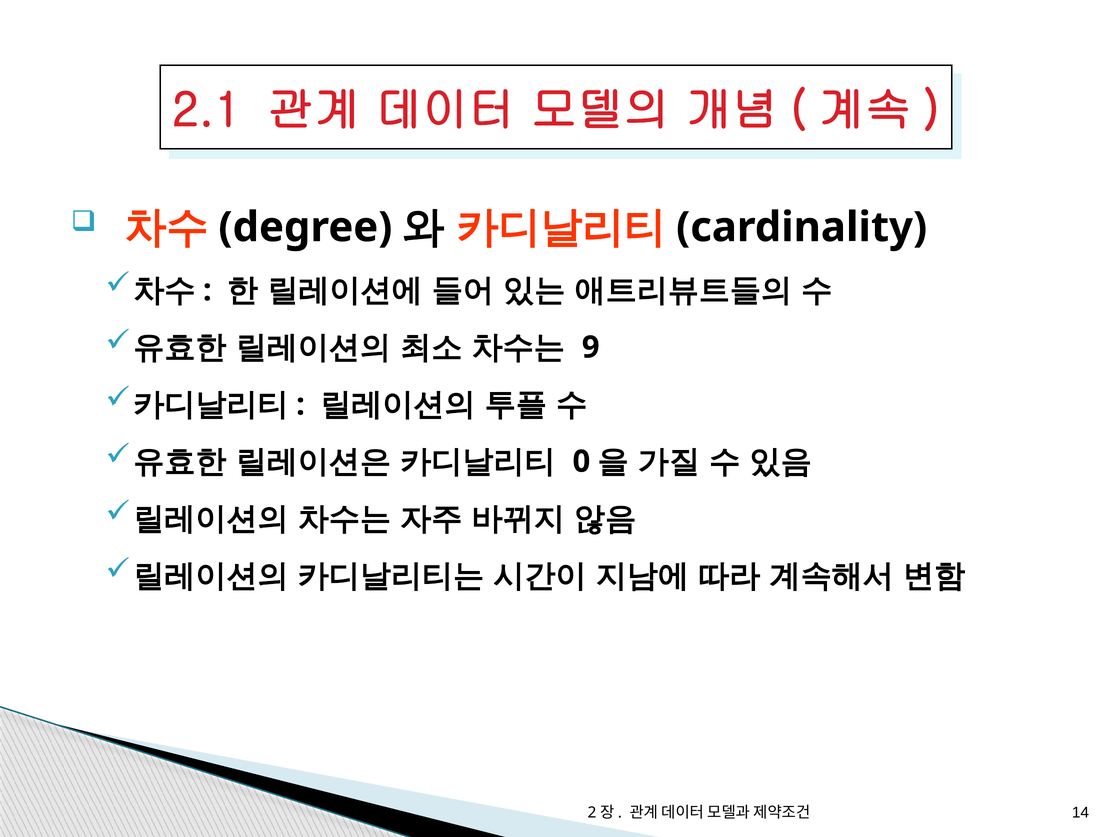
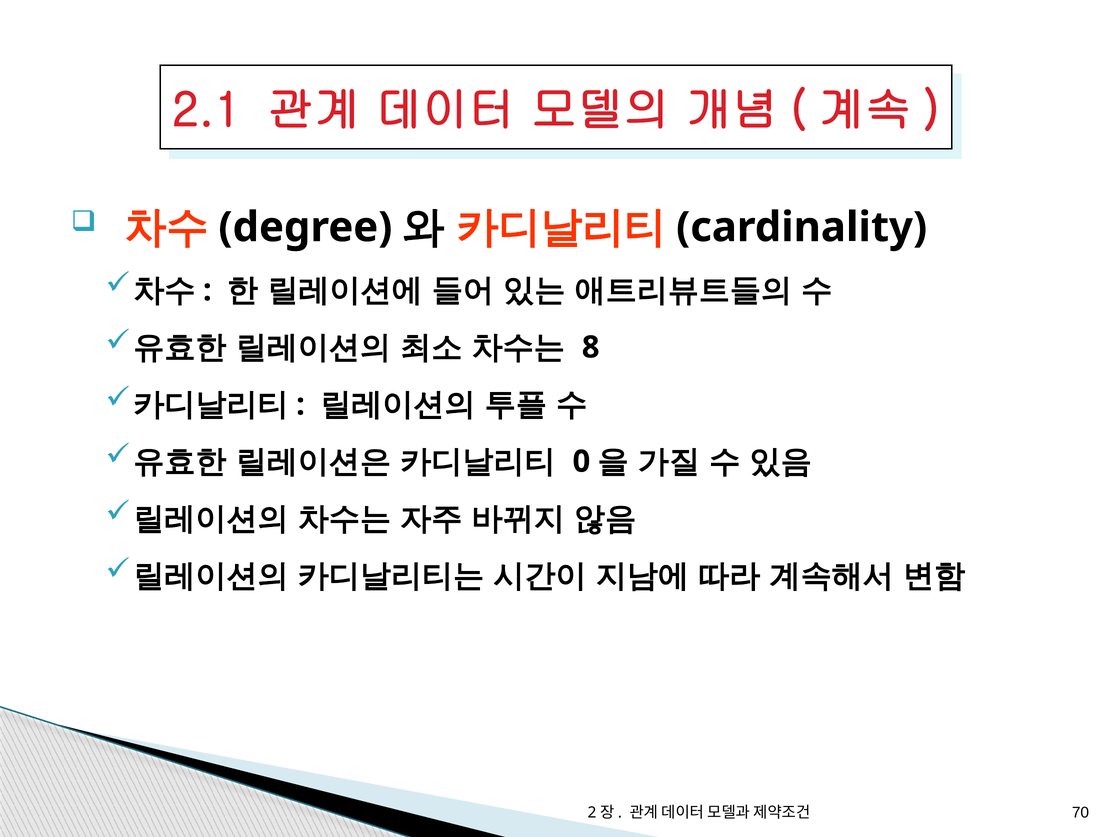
9: 9 -> 8 (591, 347)
14: 14 -> 70 (1080, 813)
